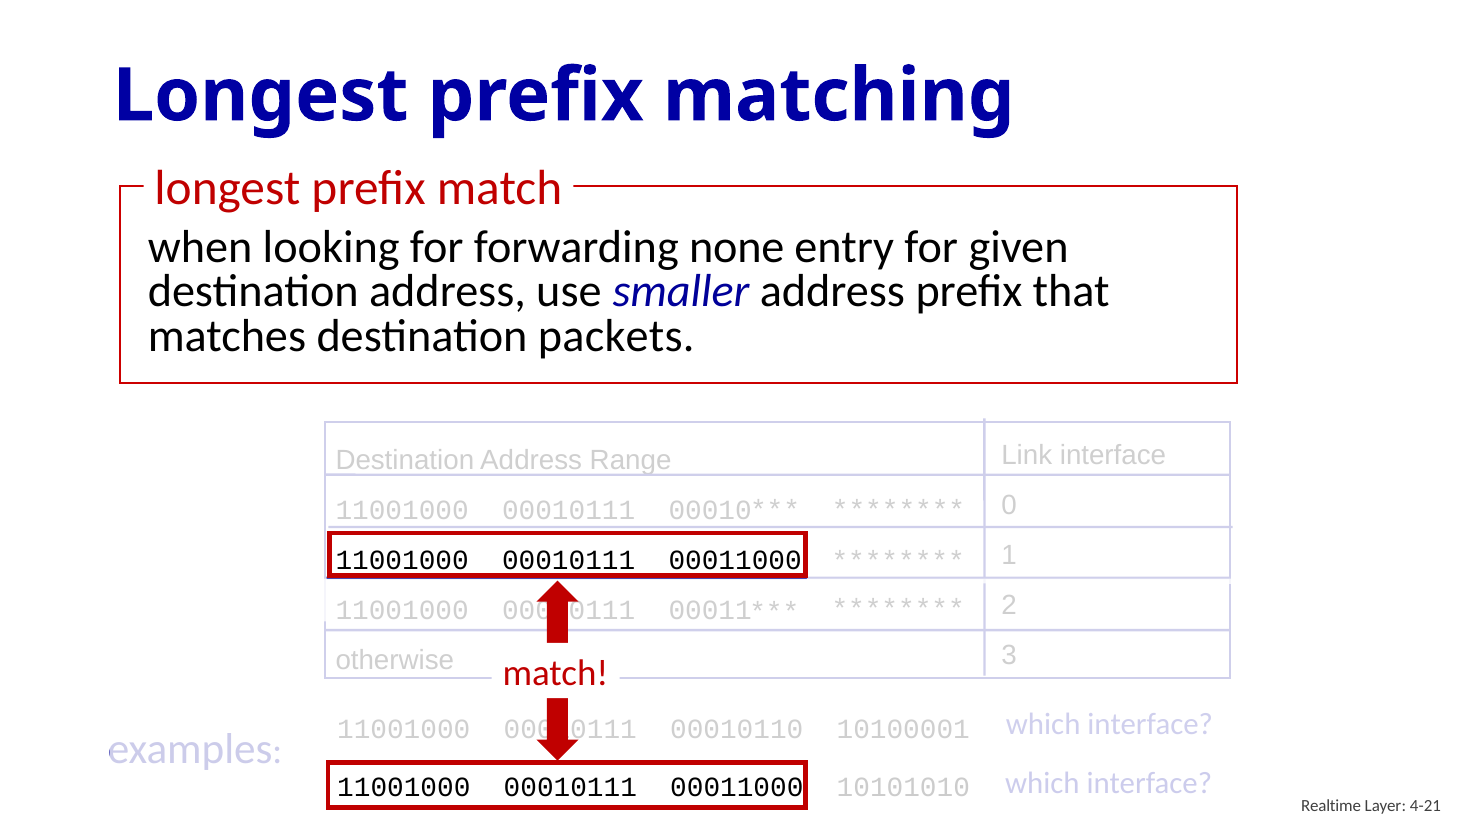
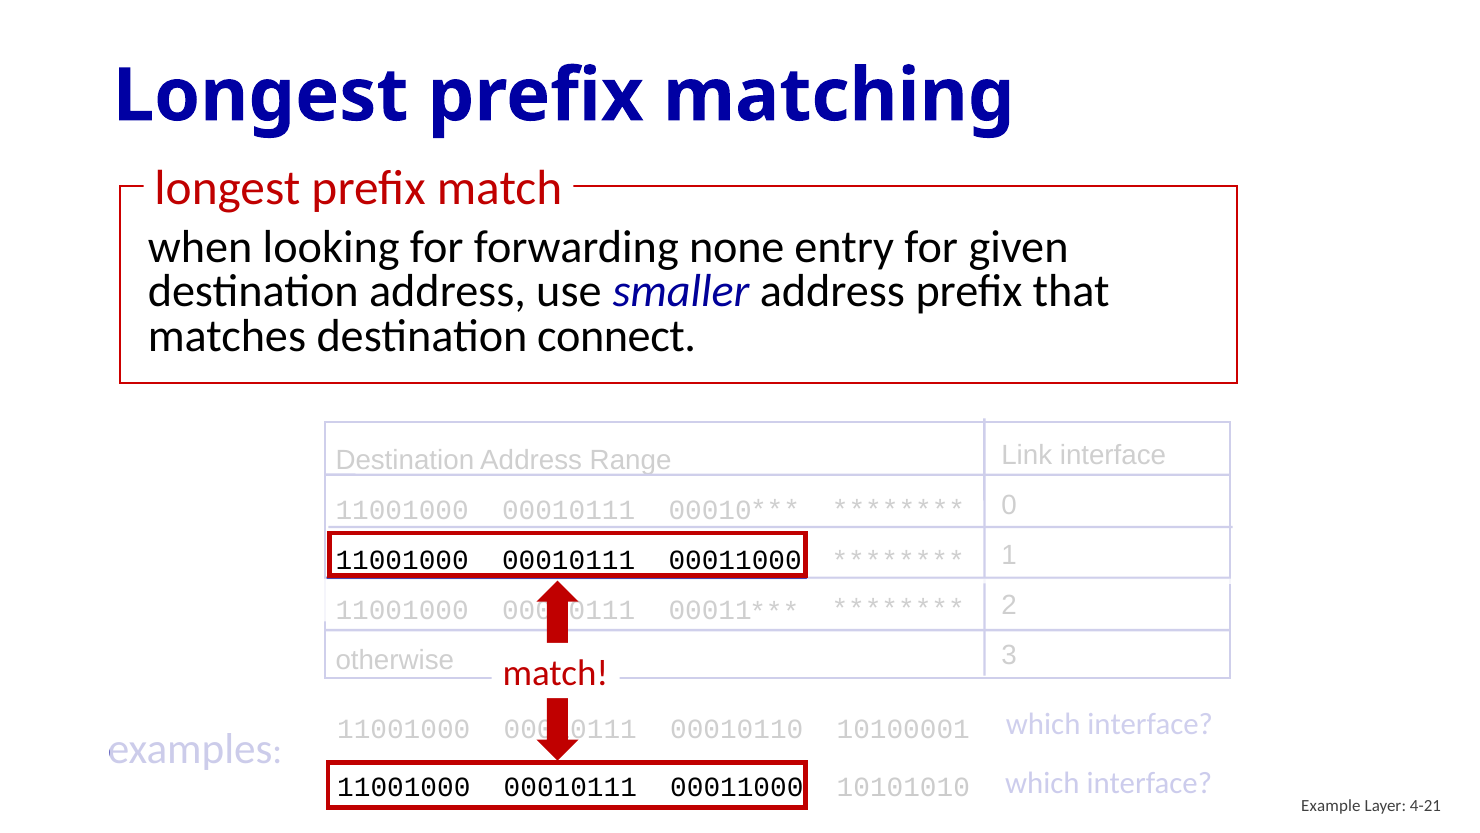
packets: packets -> connect (617, 336)
Realtime: Realtime -> Example (1331, 805)
